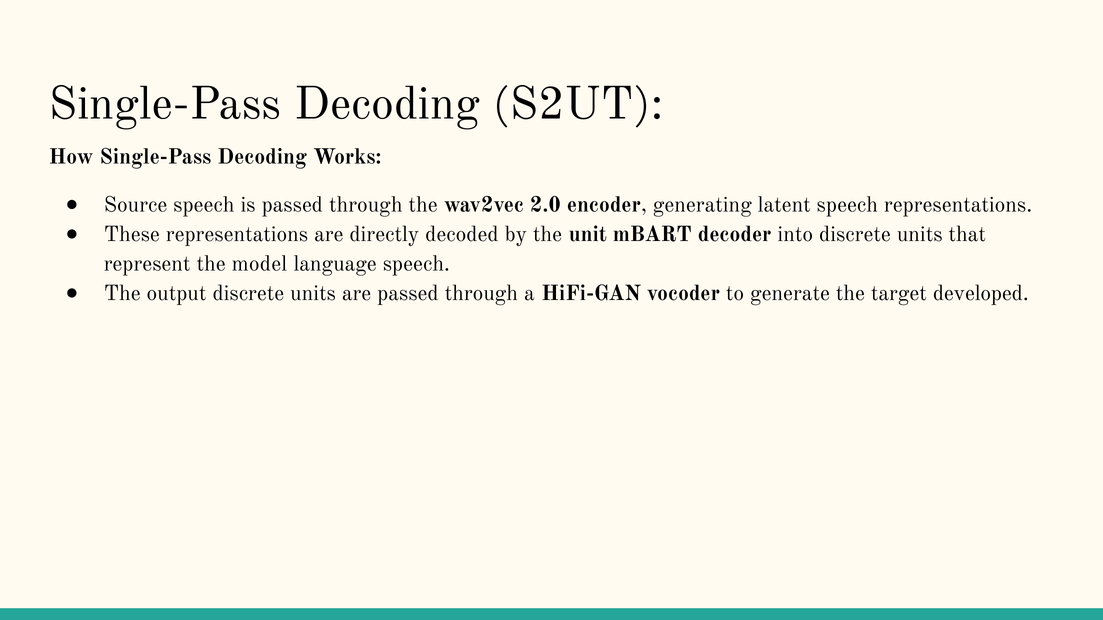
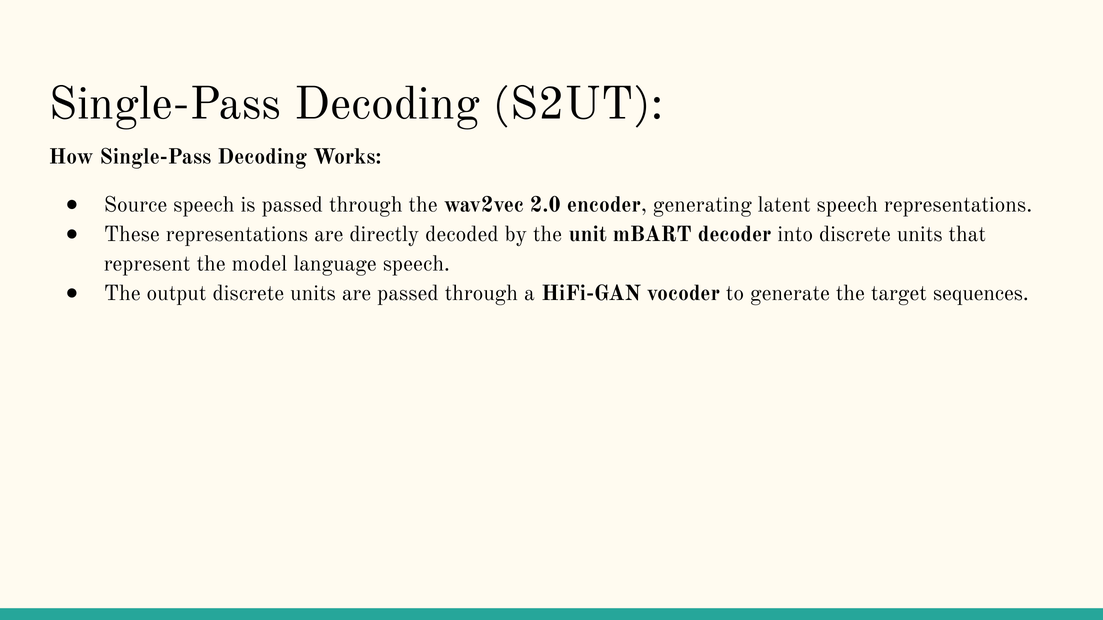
developed: developed -> sequences (981, 294)
